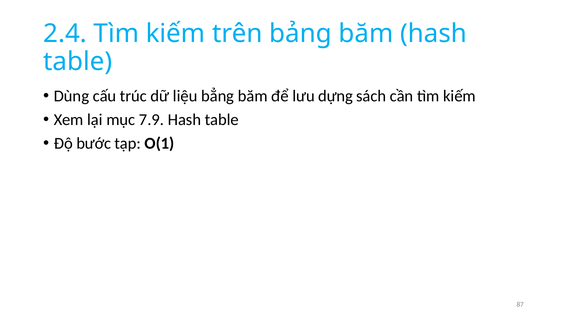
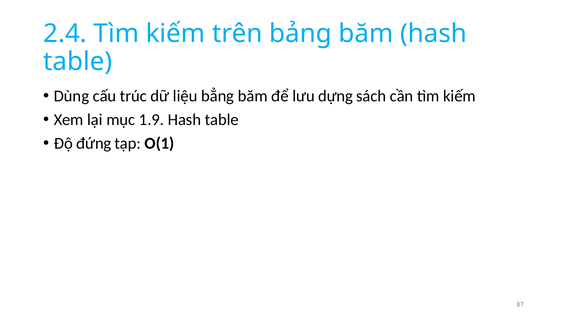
7.9: 7.9 -> 1.9 (152, 120)
bước: bước -> đứng (94, 143)
